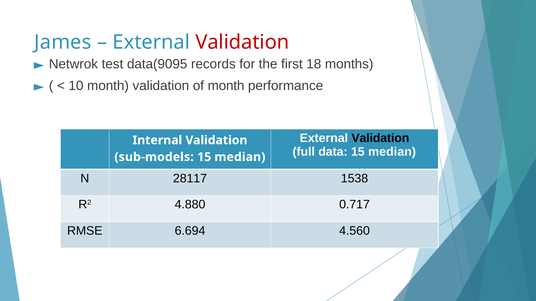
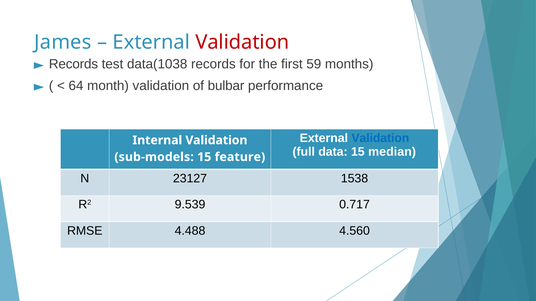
Netwrok: Netwrok -> Records (73, 64)
data(9095: data(9095 -> data(1038 (157, 64)
18: 18 -> 59 (314, 64)
10: 10 -> 64 (76, 86)
of month: month -> bulbar (226, 86)
Validation colour: black -> blue (380, 138)
median: median -> feature (240, 157)
28117: 28117 -> 23127 (190, 179)
4.880: 4.880 -> 9.539 (190, 205)
6.694: 6.694 -> 4.488 (190, 231)
